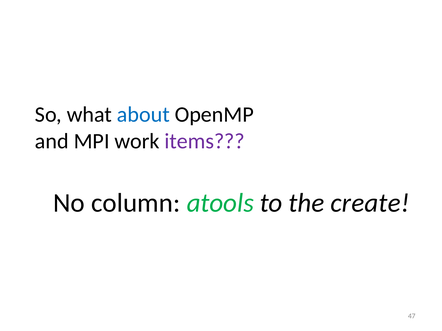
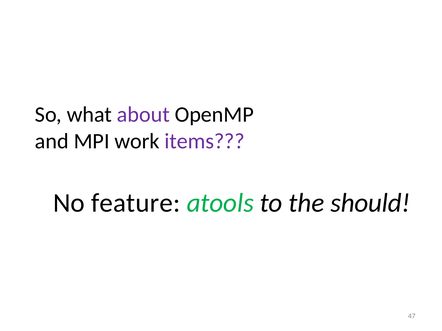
about colour: blue -> purple (143, 115)
column: column -> feature (136, 203)
create: create -> should (370, 203)
